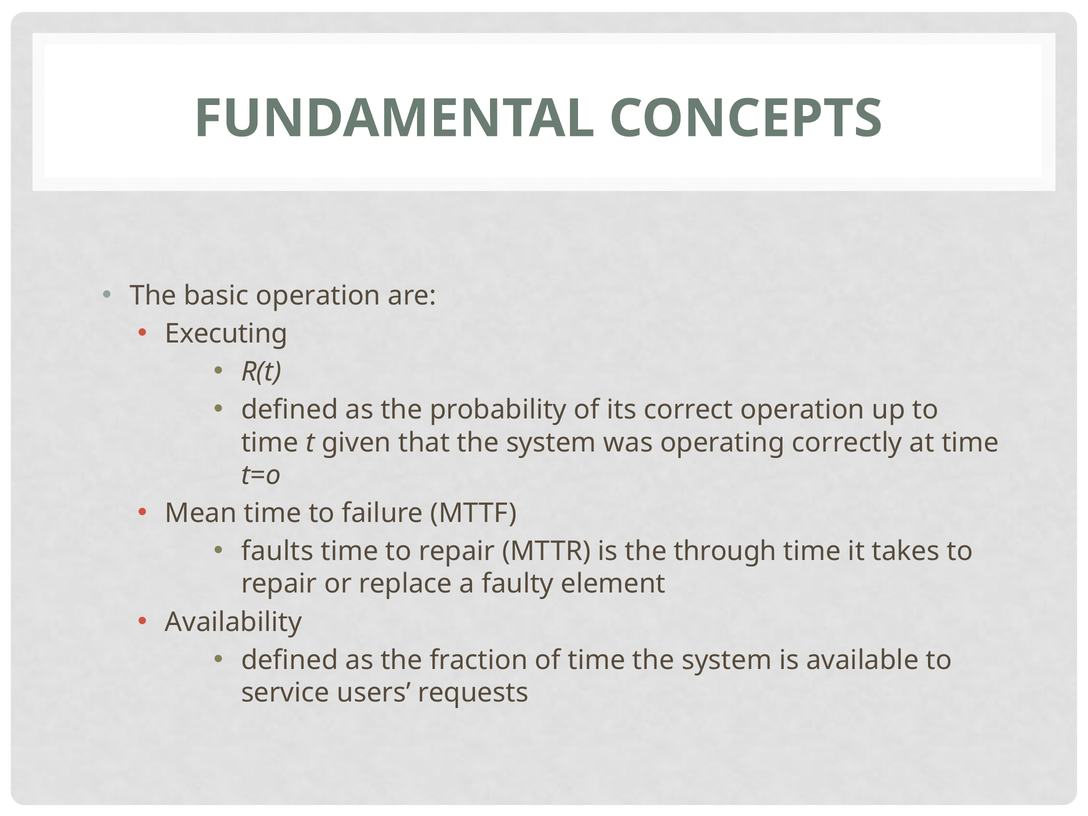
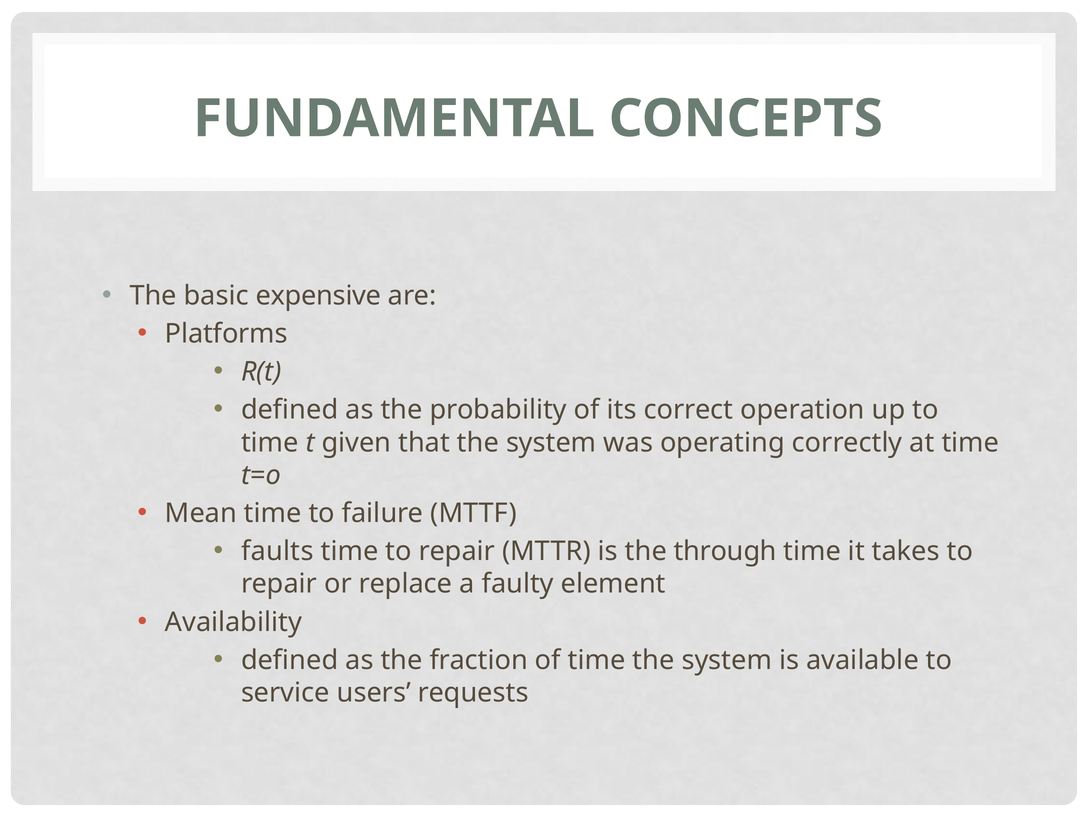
basic operation: operation -> expensive (318, 296)
Executing: Executing -> Platforms (226, 334)
